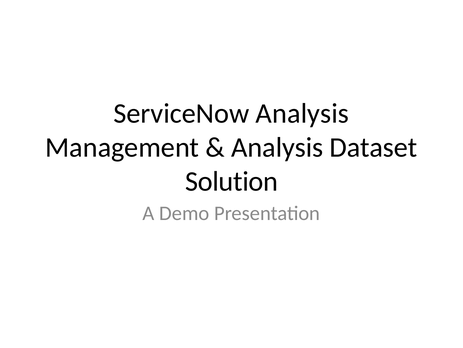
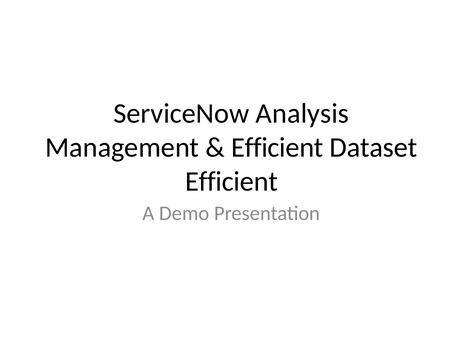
Analysis: Analysis -> Efficient (277, 147)
Solution: Solution -> Efficient (232, 181)
